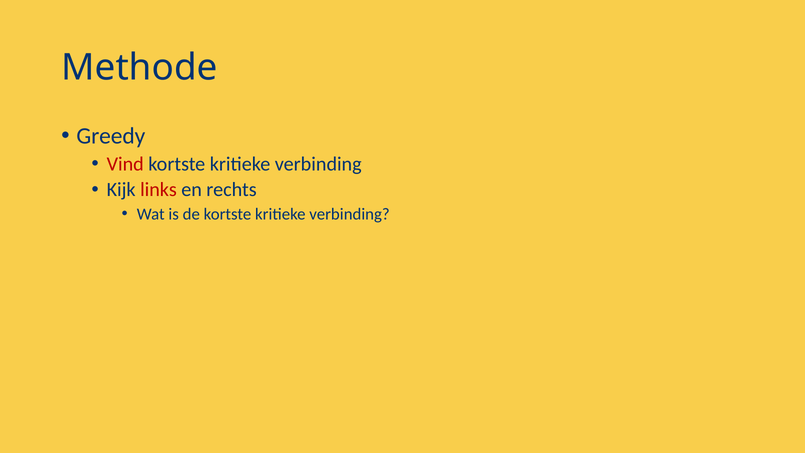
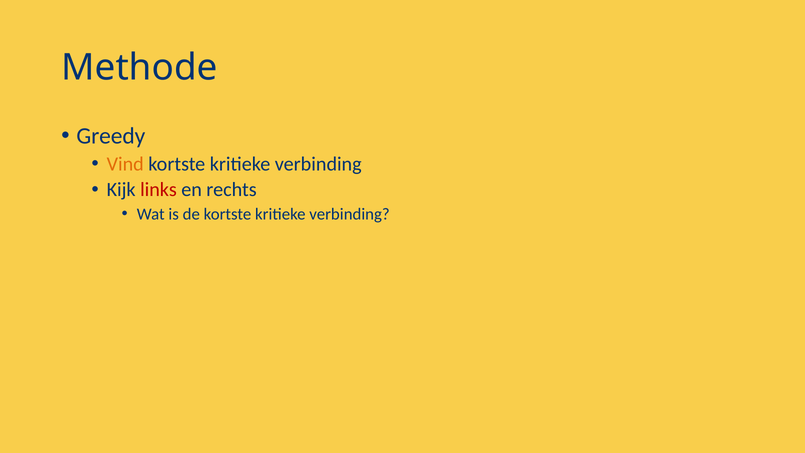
Vind colour: red -> orange (125, 164)
